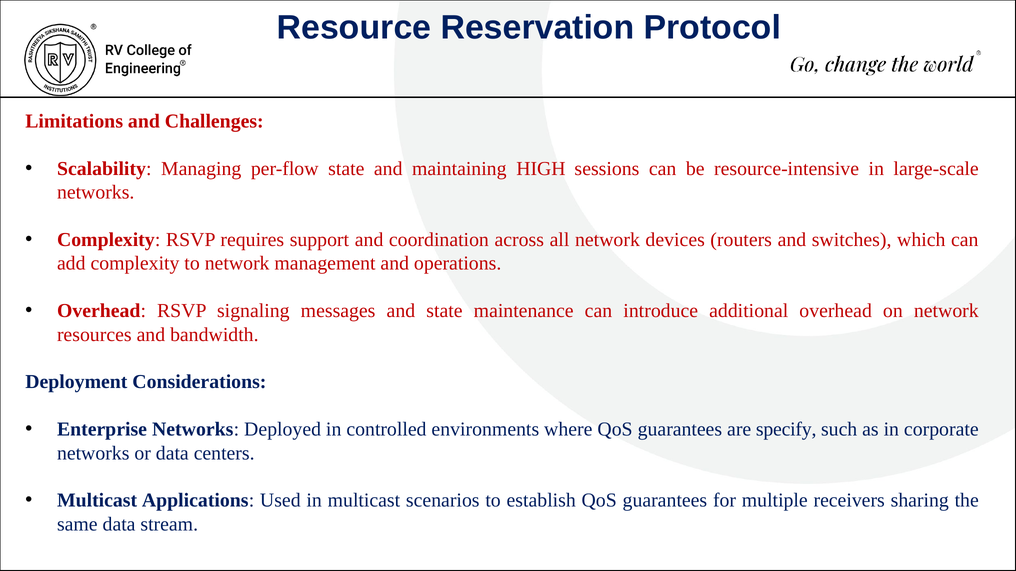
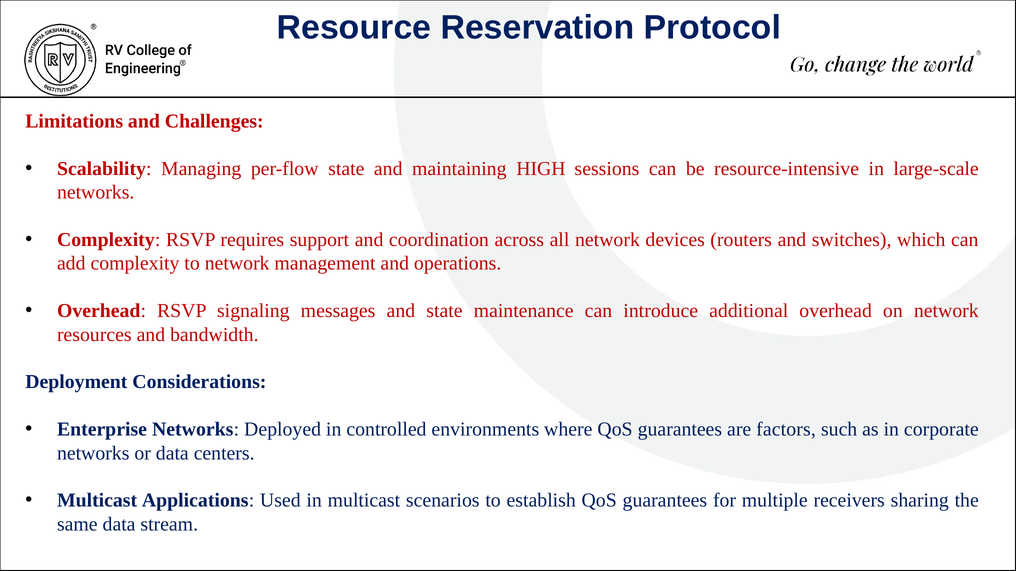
specify: specify -> factors (786, 430)
